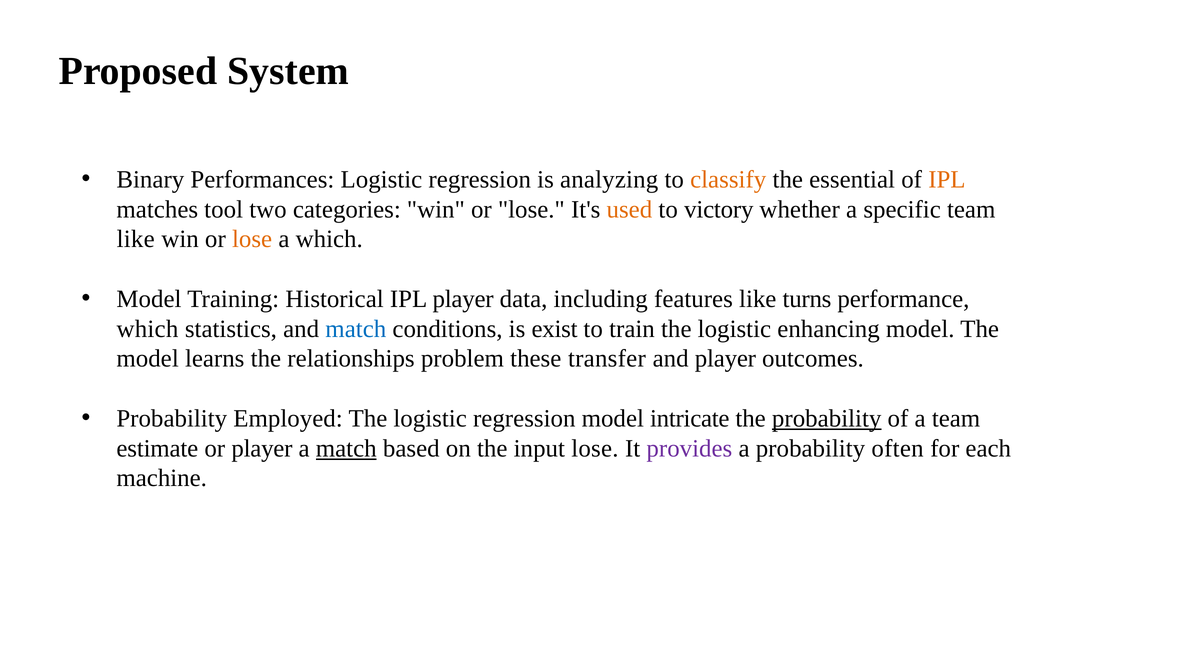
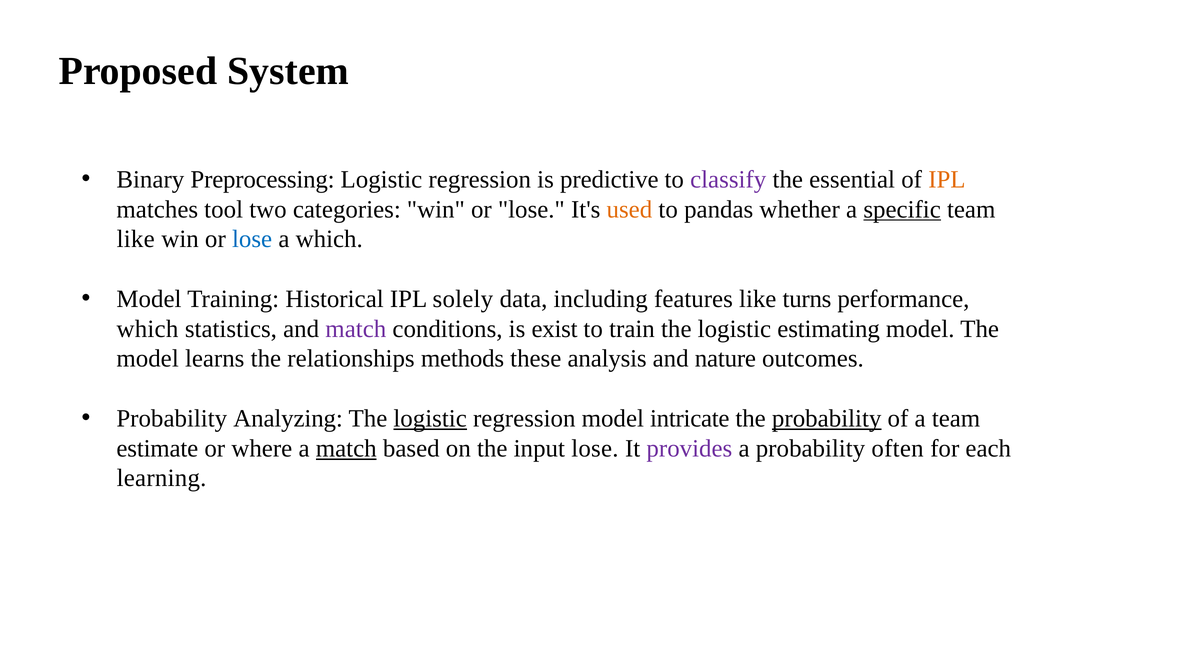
Performances: Performances -> Preprocessing (263, 179)
analyzing: analyzing -> predictive (609, 179)
classify colour: orange -> purple (728, 179)
victory: victory -> pandas (719, 209)
specific underline: none -> present (902, 209)
lose colour: orange -> blue (252, 239)
IPL player: player -> solely (463, 299)
match colour: blue -> purple (356, 329)
enhancing: enhancing -> estimating (829, 329)
problem: problem -> methods (463, 359)
transfer: transfer -> analysis (607, 359)
and player: player -> nature (725, 359)
Employed: Employed -> Analyzing (288, 419)
logistic underline: none -> present (430, 419)
or player: player -> where (262, 448)
machine: machine -> learning (162, 478)
